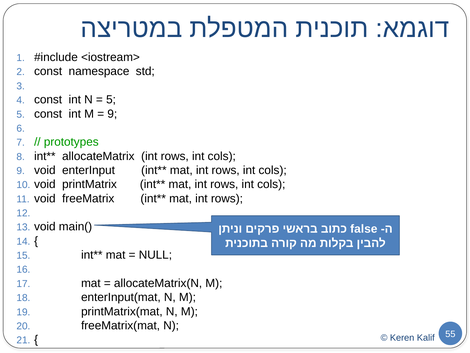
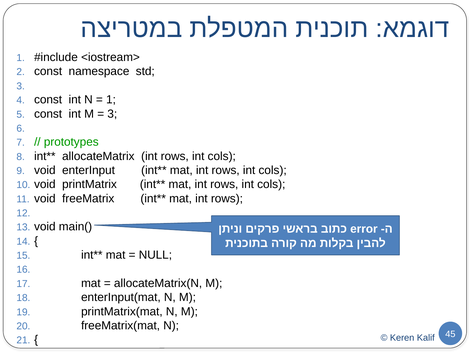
5: 5 -> 1 (111, 100)
9: 9 -> 3 (112, 114)
false: false -> error (364, 229)
55: 55 -> 45 (450, 334)
